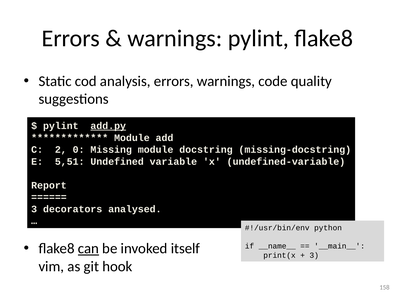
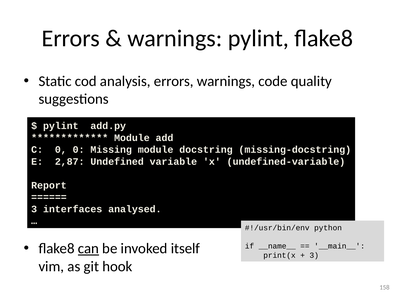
add.py underline: present -> none (108, 126)
C 2: 2 -> 0 (61, 149)
5,51: 5,51 -> 2,87 (70, 161)
decorators: decorators -> interfaces (73, 209)
